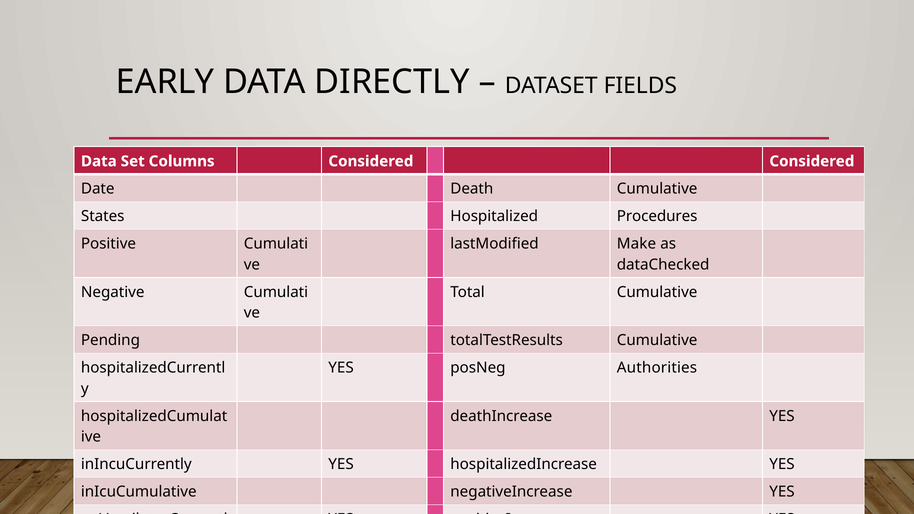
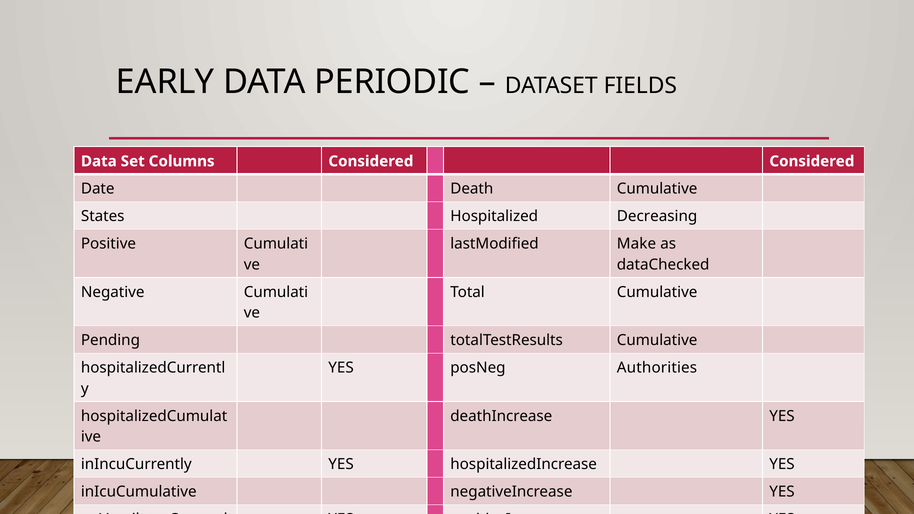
DIRECTLY: DIRECTLY -> PERIODIC (392, 82)
Procedures: Procedures -> Decreasing (657, 216)
